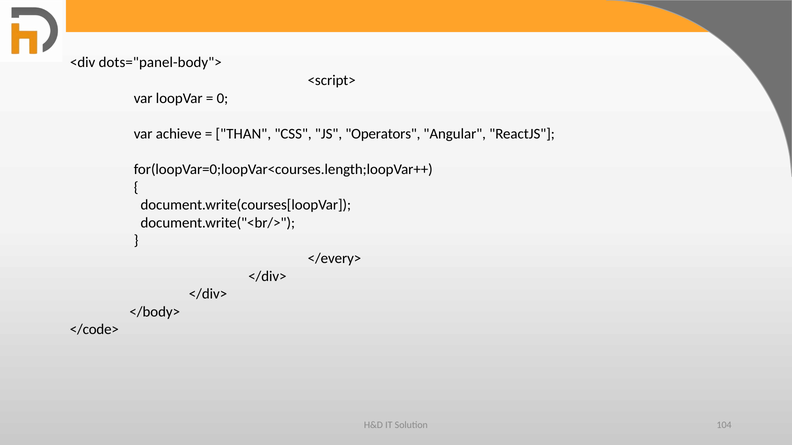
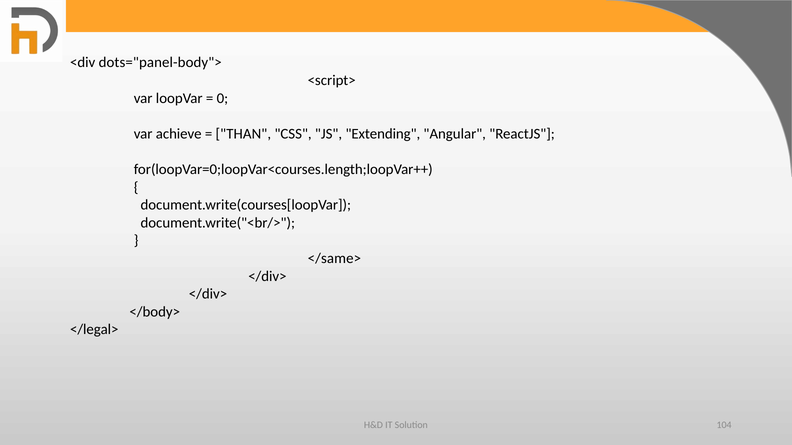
Operators: Operators -> Extending (383, 134)
</every>: </every> -> </same> (334, 259)
</code>: </code> -> </legal> (94, 330)
